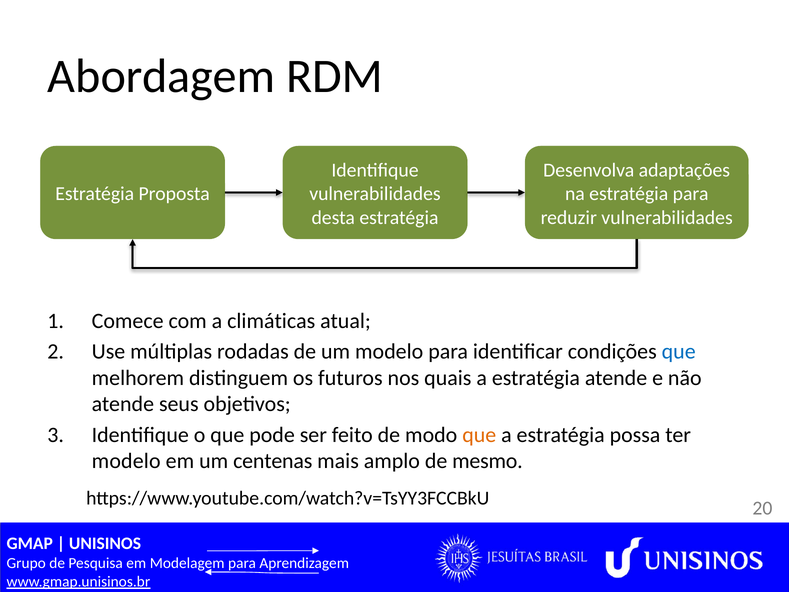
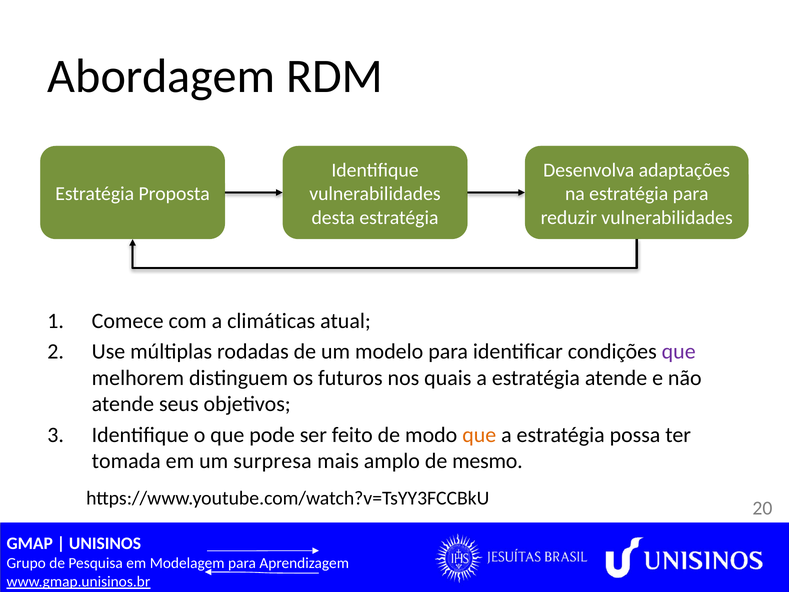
que colour: blue -> purple (679, 351)
modelo: modelo -> tomada (126, 461)
centenas: centenas -> surpresa (273, 461)
